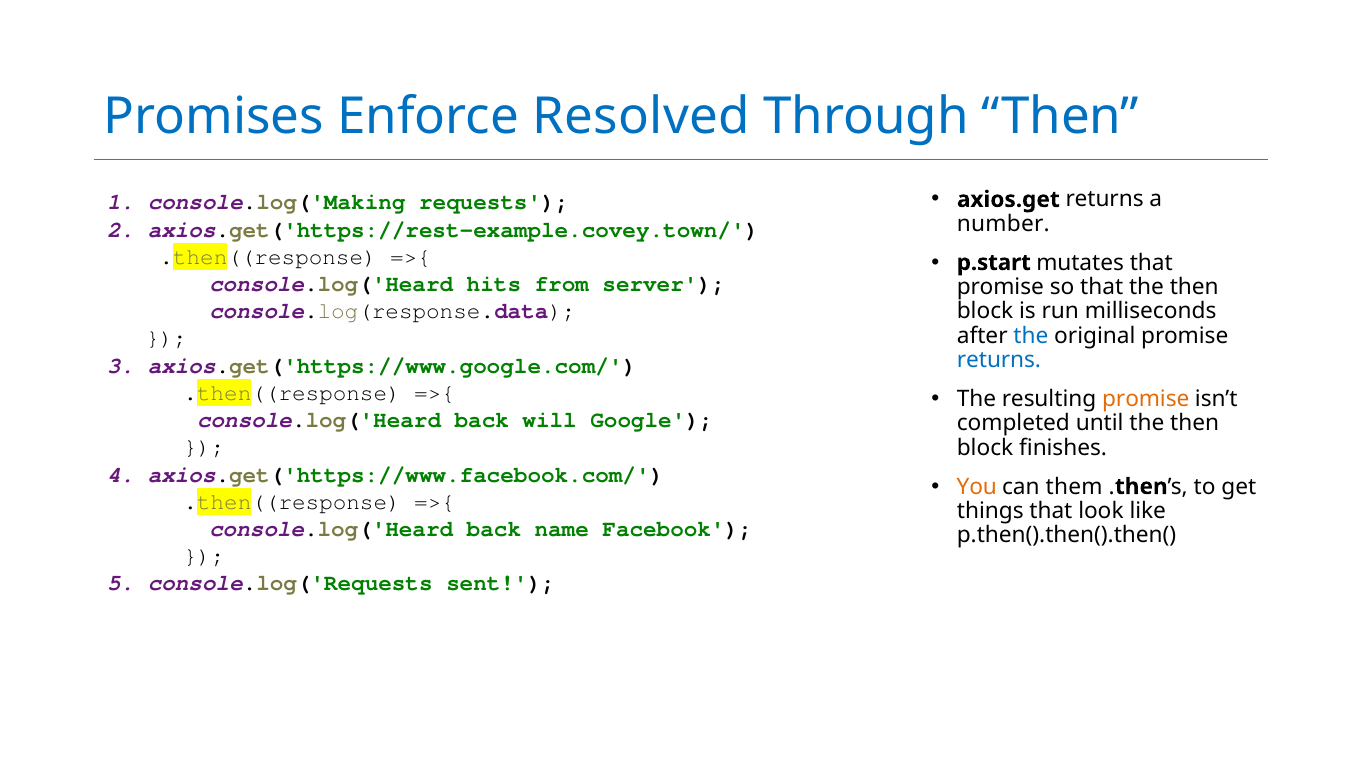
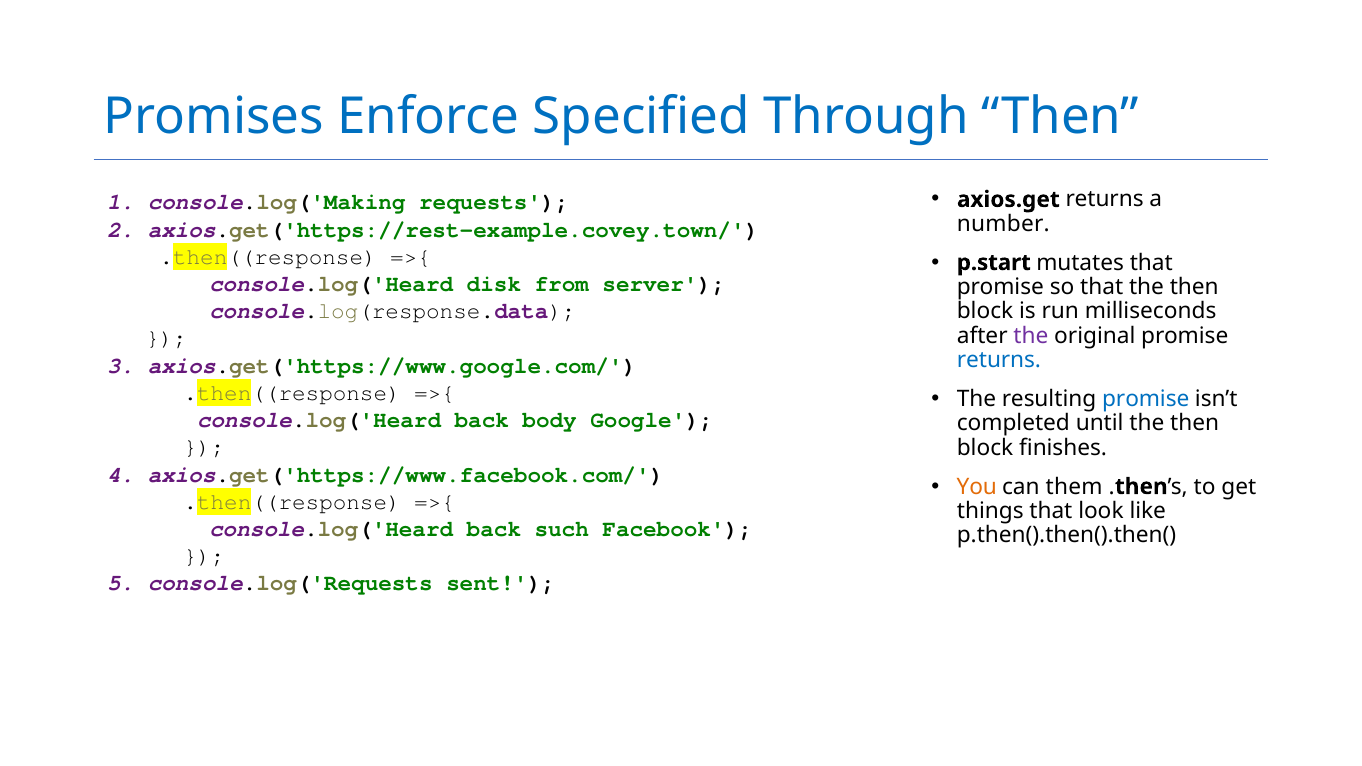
Resolved: Resolved -> Specified (641, 117)
hits: hits -> disk (494, 284)
the colour: blue -> purple (1031, 336)
promise colour: orange -> blue (1146, 399)
will: will -> body (550, 420)
name: name -> such (562, 529)
